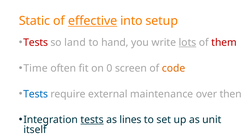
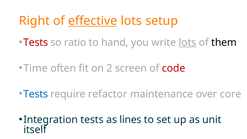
Static: Static -> Right (34, 21)
effective into: into -> lots (131, 21)
land: land -> ratio (75, 43)
them colour: red -> black (224, 43)
0: 0 -> 2 (109, 68)
code colour: orange -> red (174, 68)
external: external -> refactor (108, 94)
then: then -> core (231, 94)
tests underline: present -> none (92, 120)
